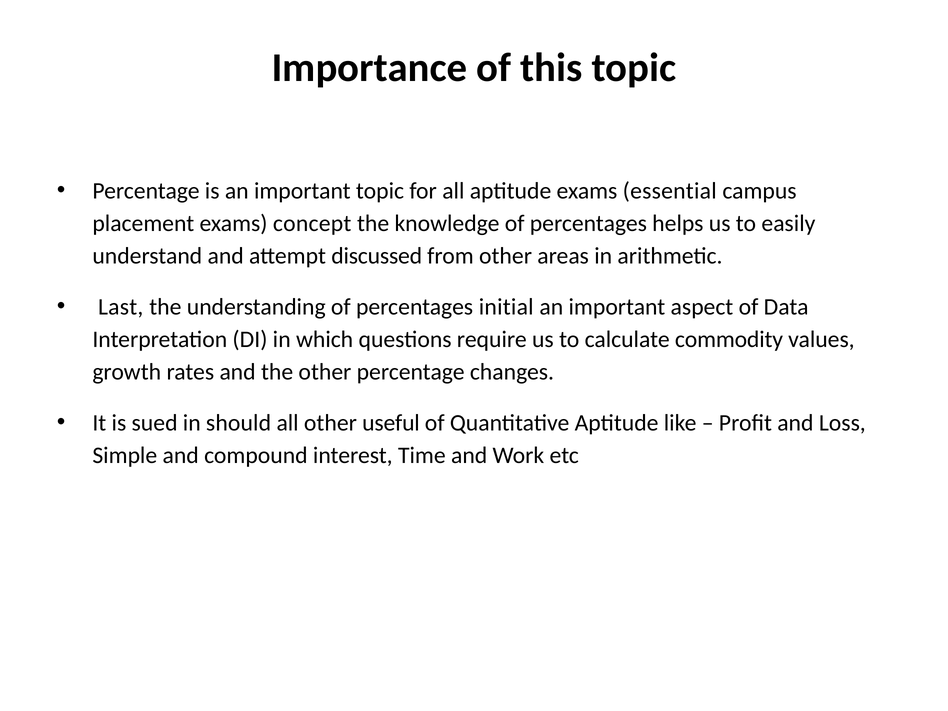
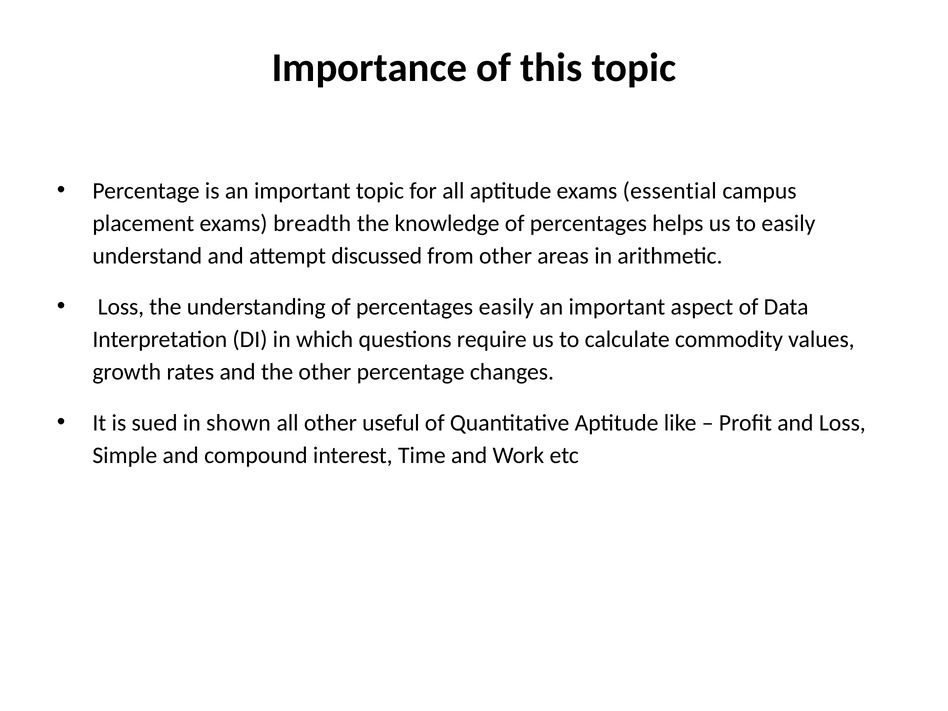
concept: concept -> breadth (312, 223)
Last: Last -> Loss (121, 307)
percentages initial: initial -> easily (506, 307)
should: should -> shown (238, 423)
